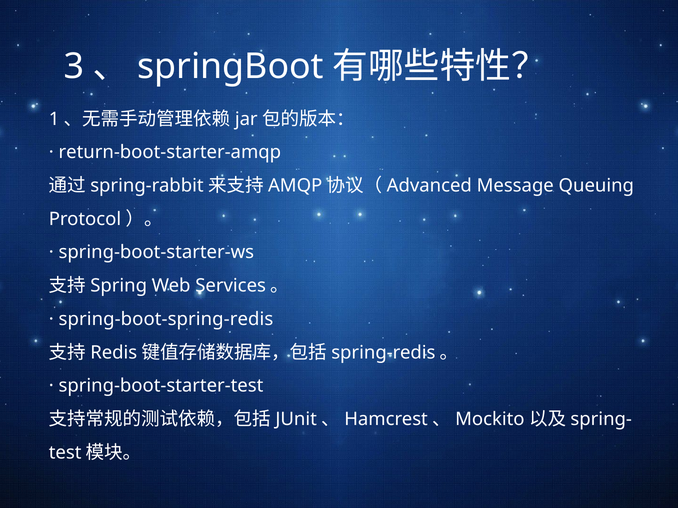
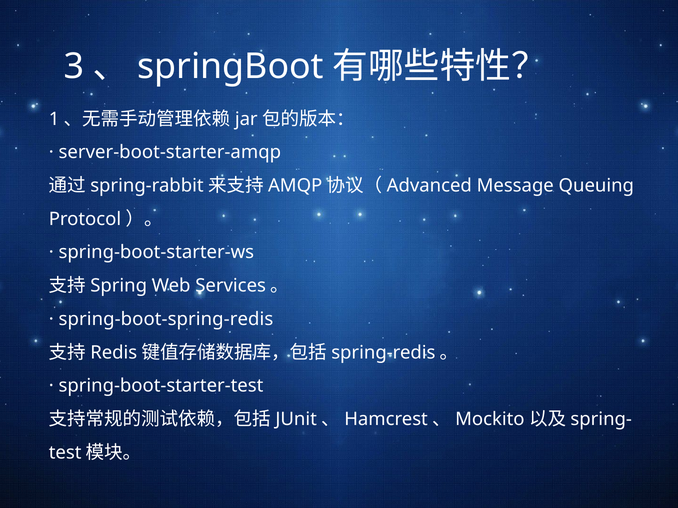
return-boot-starter-amqp: return-boot-starter-amqp -> server-boot-starter-amqp (170, 152)
